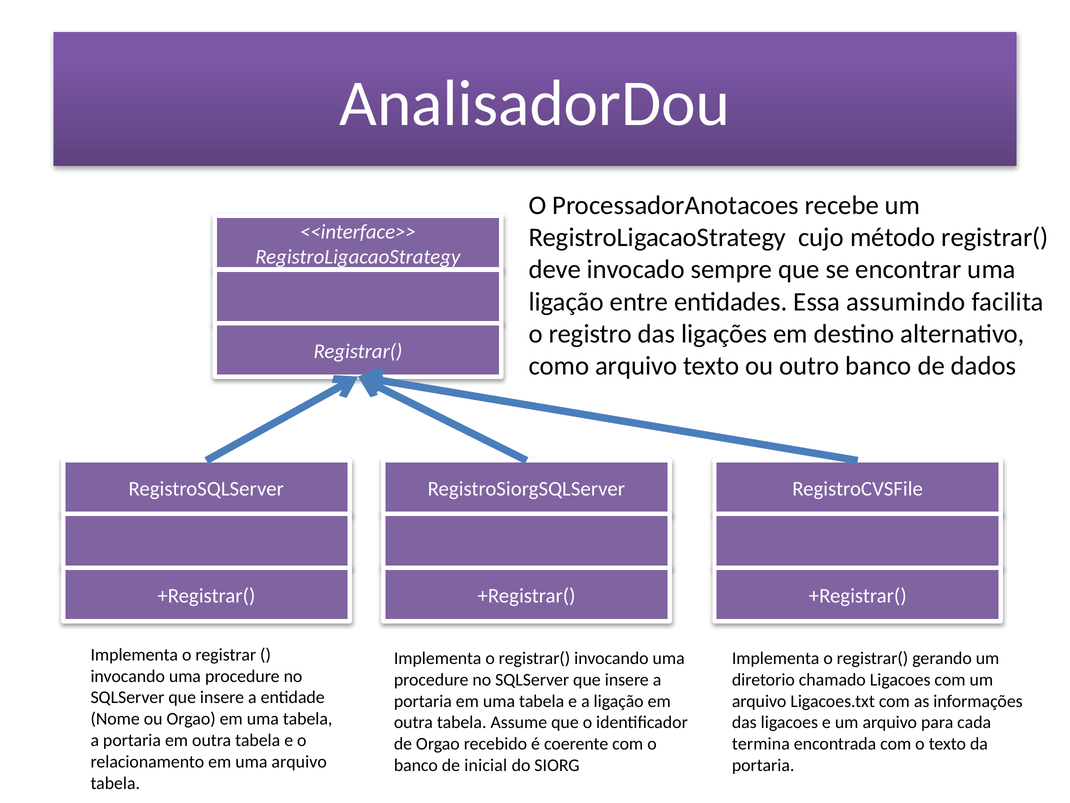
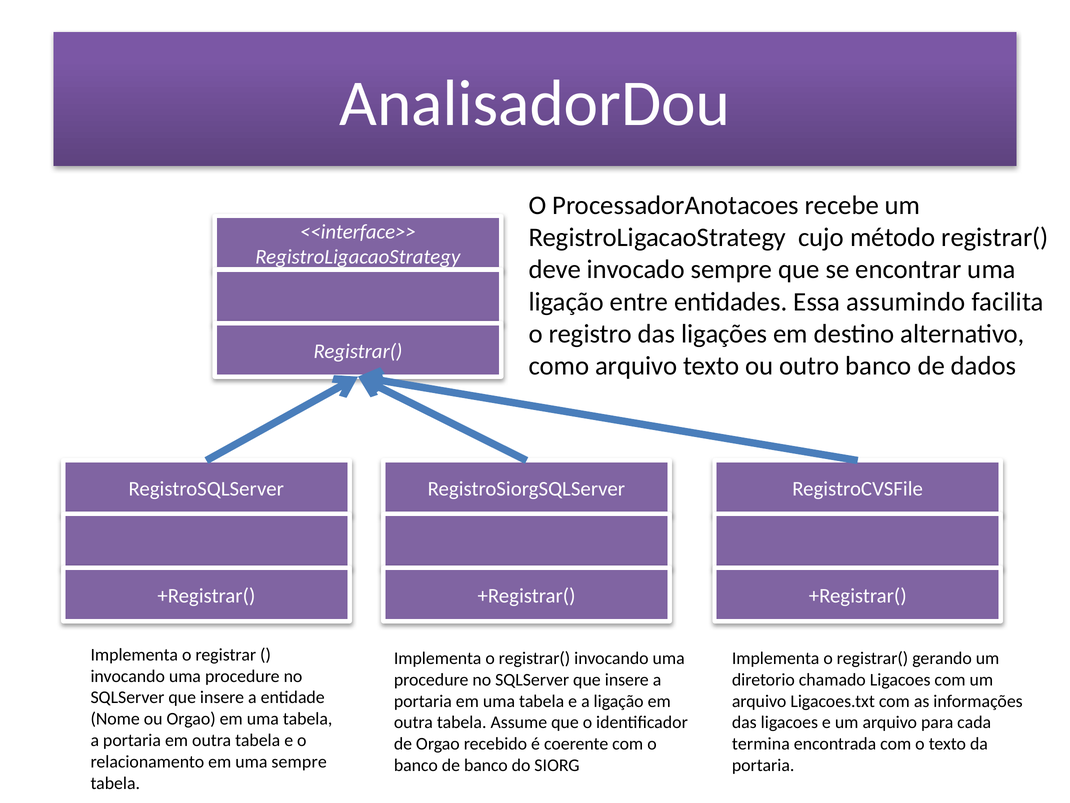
uma arquivo: arquivo -> sempre (299, 761)
de inicial: inicial -> banco (486, 765)
